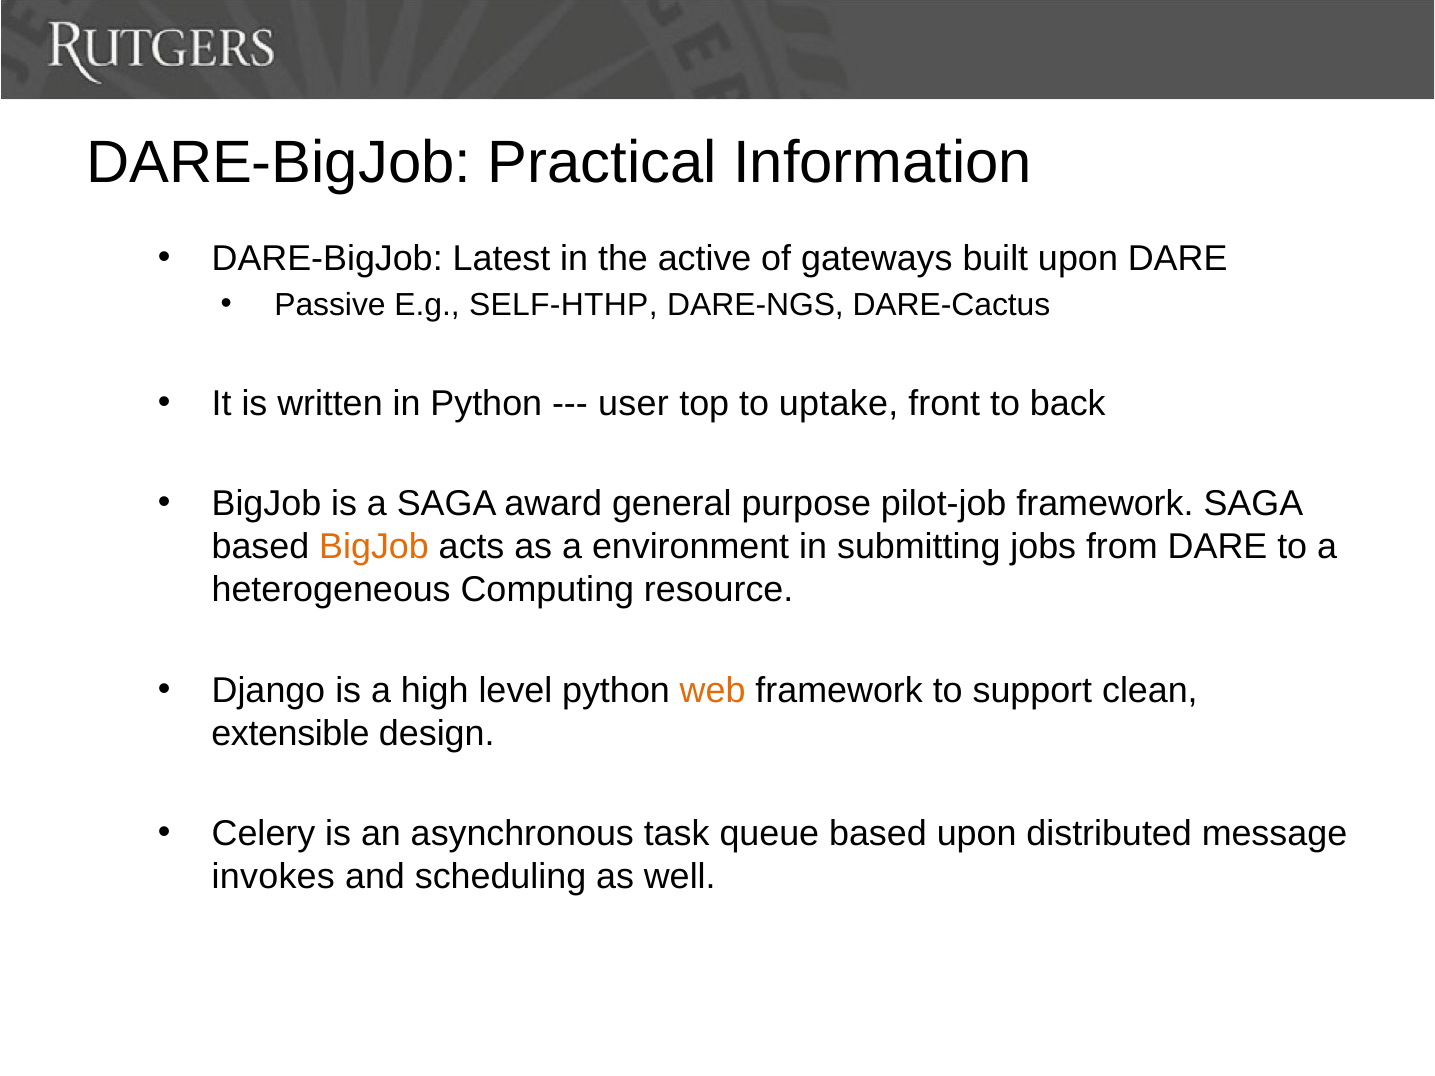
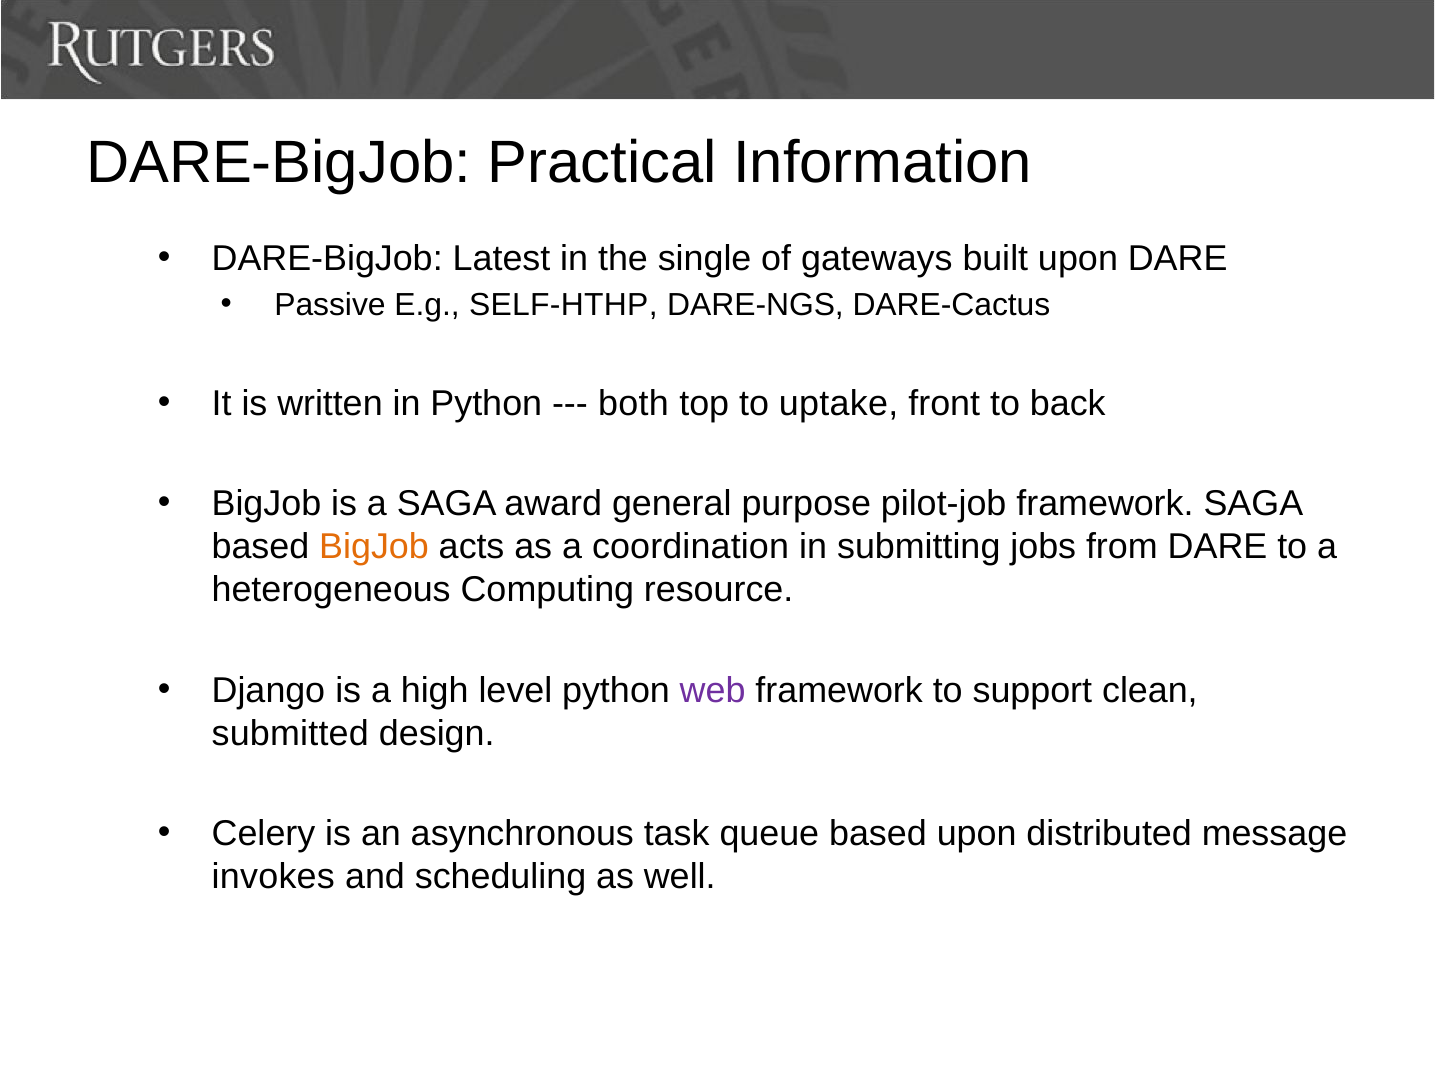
active: active -> single (705, 258)
user: user -> both (633, 404)
environment: environment -> coordination (691, 547)
web colour: orange -> purple (713, 691)
extensible: extensible -> submitted (290, 734)
